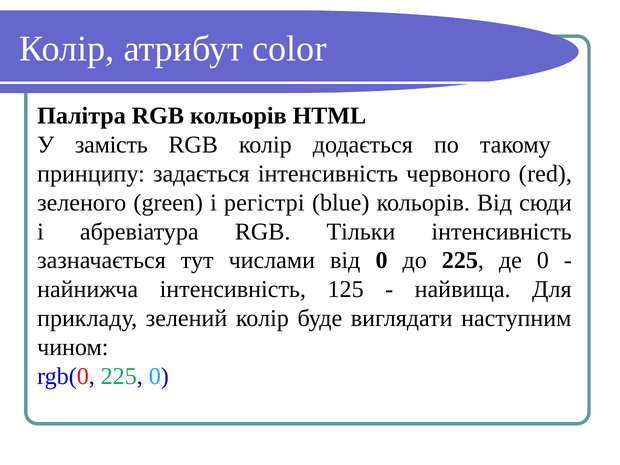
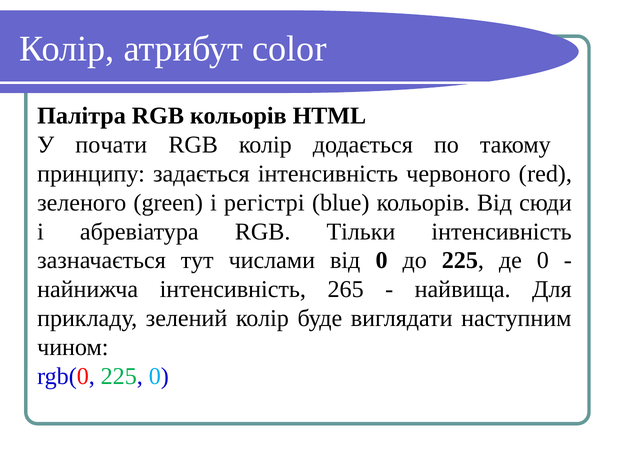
замість: замість -> почати (111, 145)
125: 125 -> 265 (346, 289)
